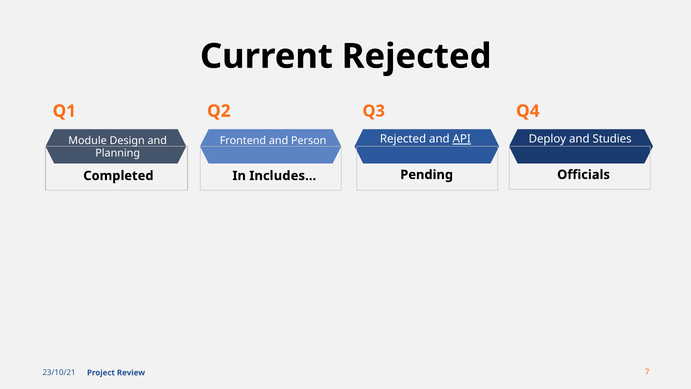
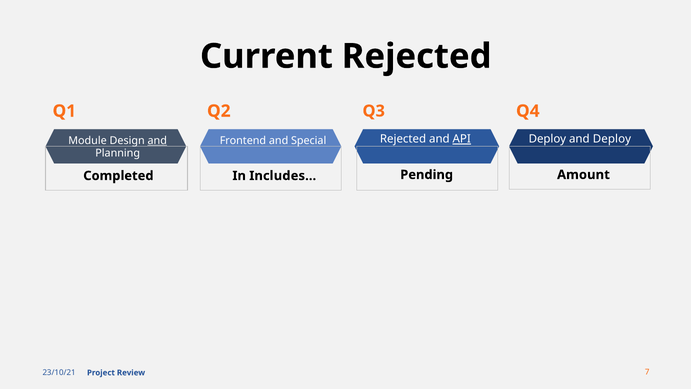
and Studies: Studies -> Deploy (612, 139)
and underline: none -> present (157, 140)
Person: Person -> Special (309, 140)
Officials: Officials -> Amount (583, 175)
